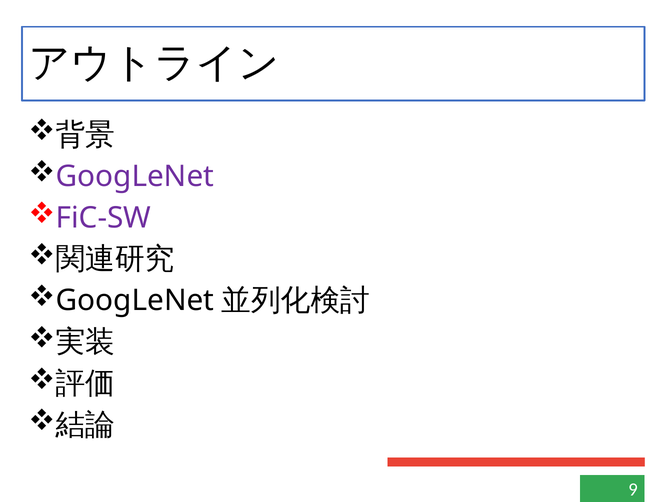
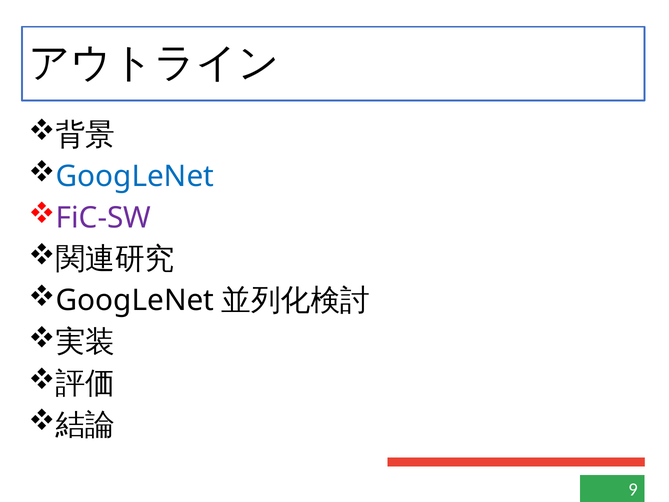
GoogLeNet colour: purple -> blue (135, 176)
